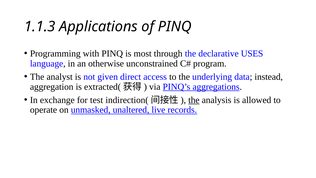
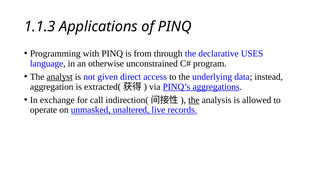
most: most -> from (143, 53)
analyst underline: none -> present (60, 77)
test: test -> call (97, 100)
